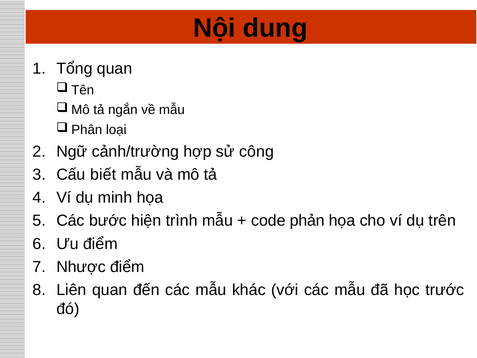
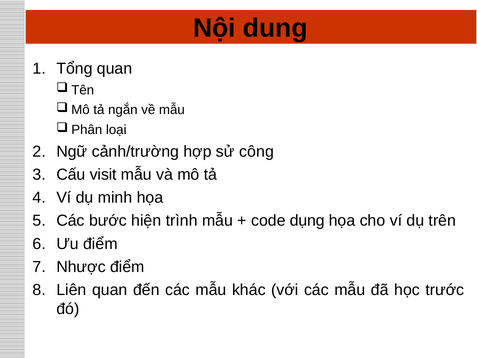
biết: biết -> visit (103, 174)
phản: phản -> dụng (307, 221)
